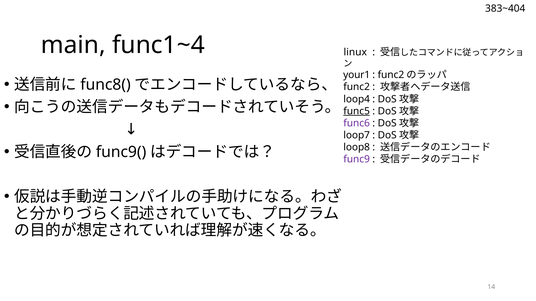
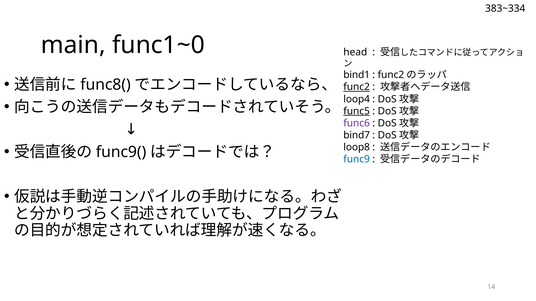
383~404: 383~404 -> 383~334 (505, 9)
func1~4: func1~4 -> func1~0 (158, 45)
linux: linux -> head (355, 52)
your1: your1 -> bind1 (357, 75)
func2 underline: none -> present (357, 87)
loop7: loop7 -> bind7 (357, 135)
func9 colour: purple -> blue (357, 159)
